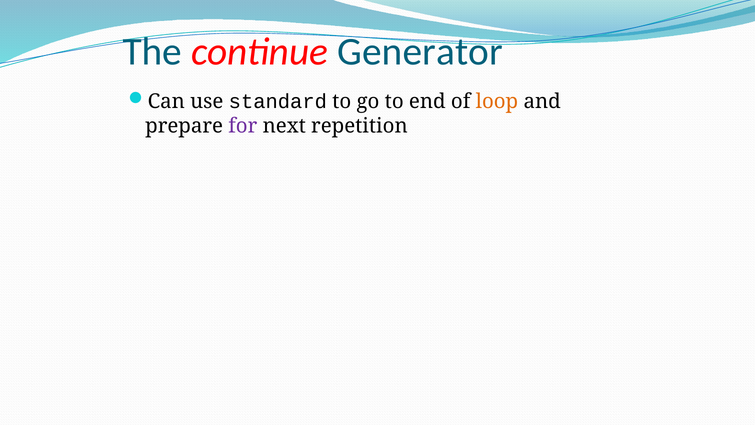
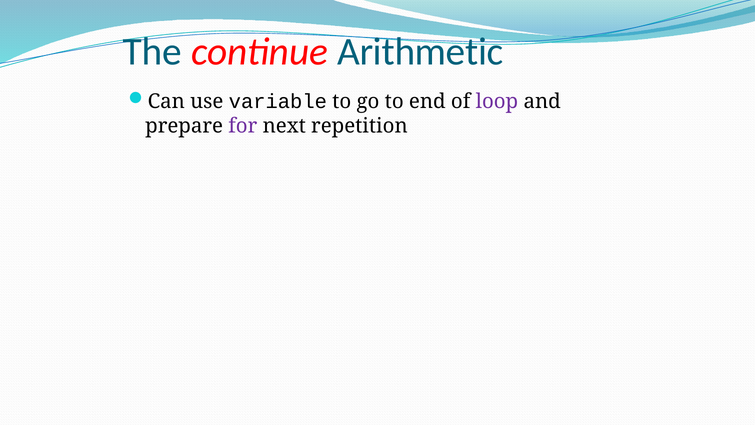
Generator: Generator -> Arithmetic (420, 52)
standard: standard -> variable (278, 101)
loop colour: orange -> purple (497, 101)
